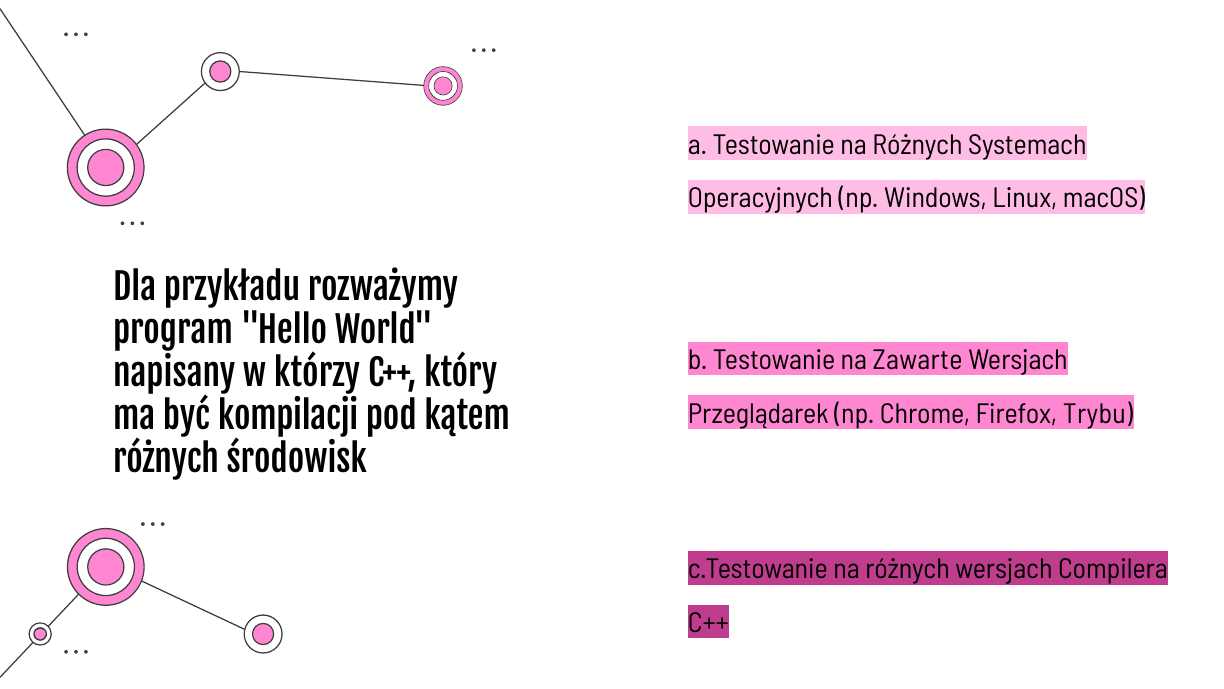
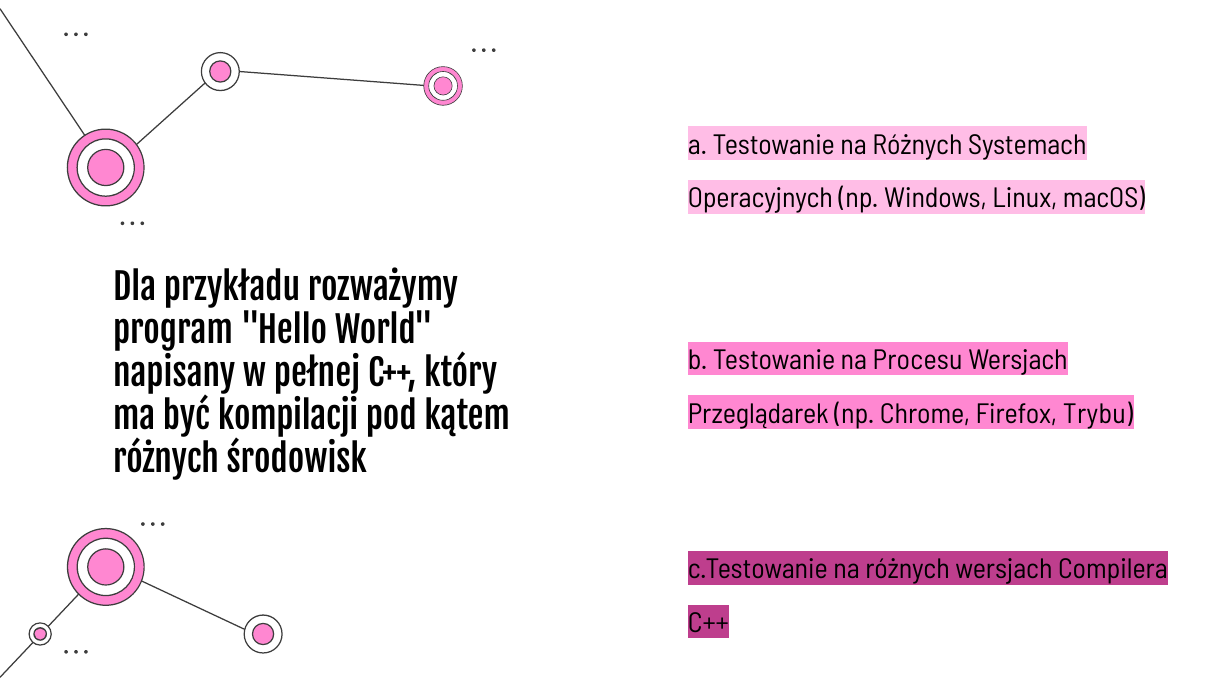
Zawarte: Zawarte -> Procesu (918, 360)
którzy: którzy -> pełnej (317, 374)
